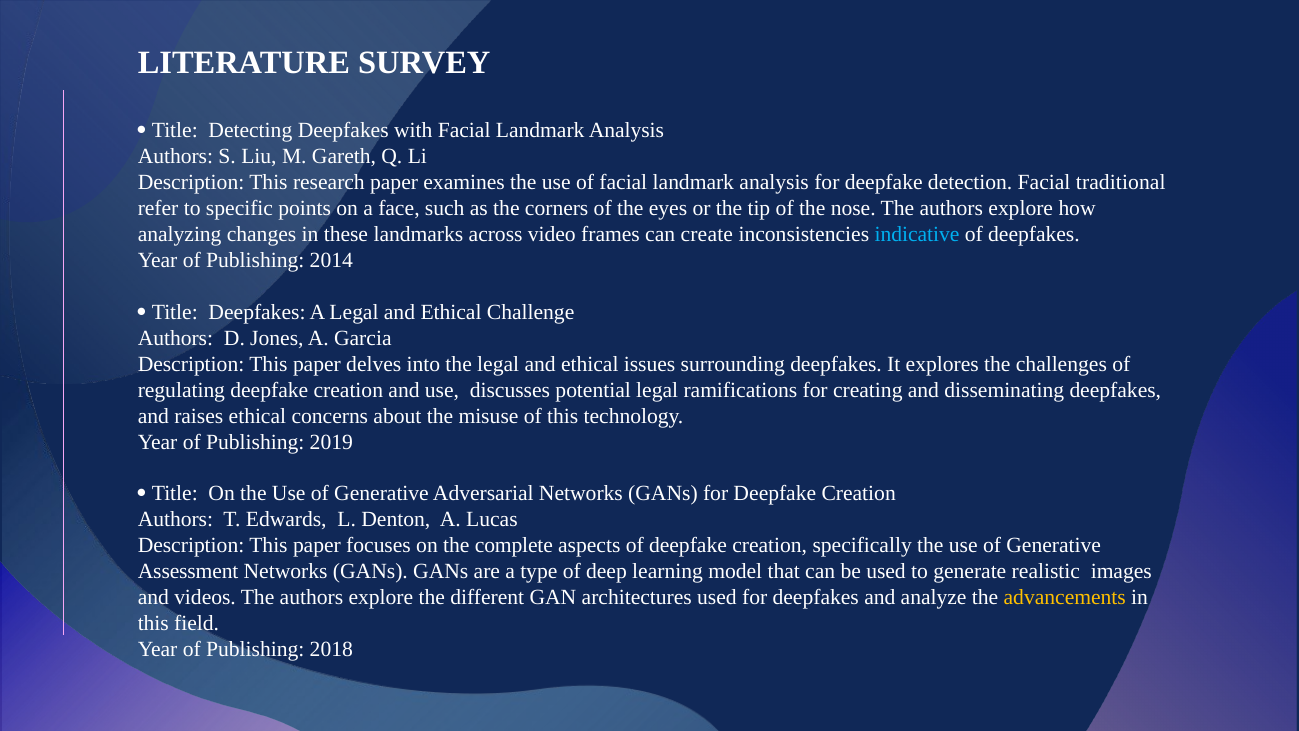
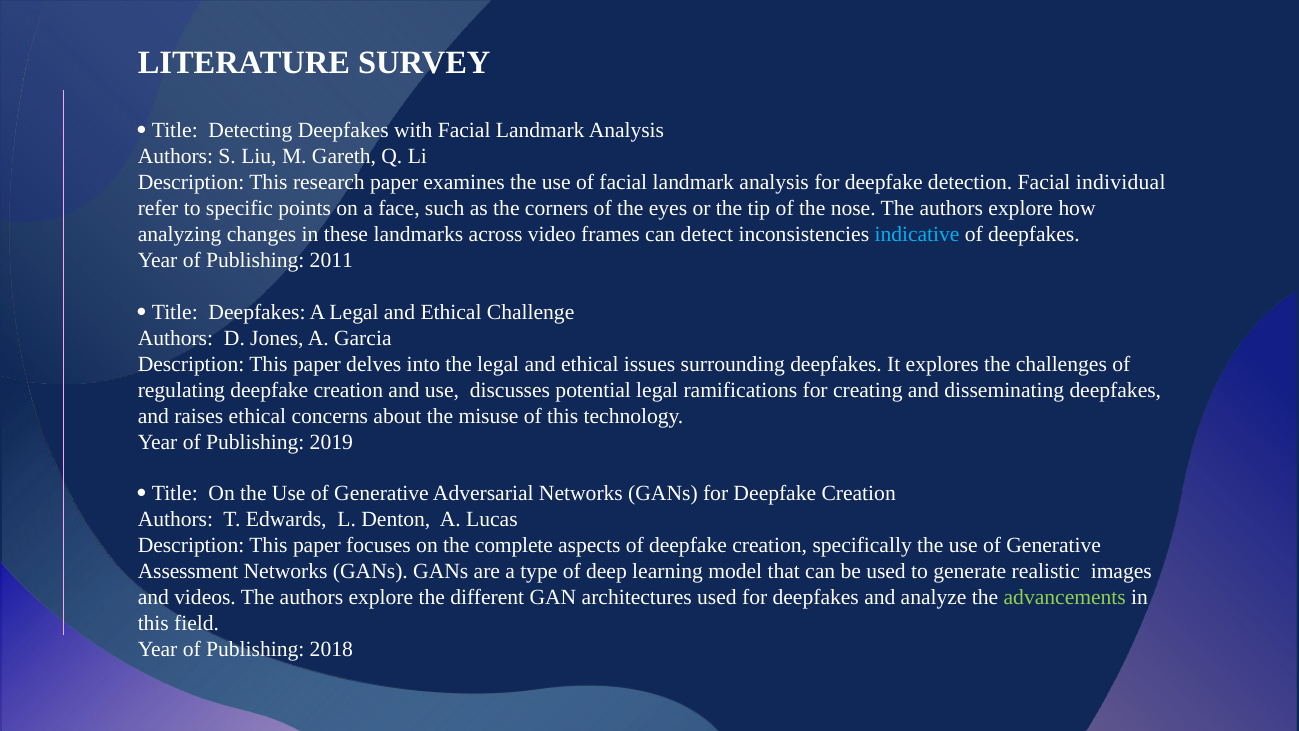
traditional: traditional -> individual (1121, 182)
create: create -> detect (707, 234)
2014: 2014 -> 2011 (331, 260)
advancements colour: yellow -> light green (1065, 598)
